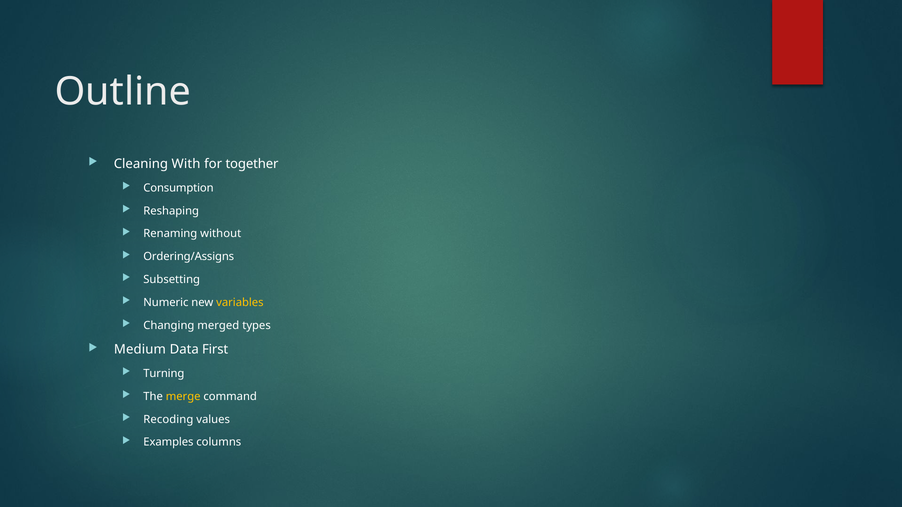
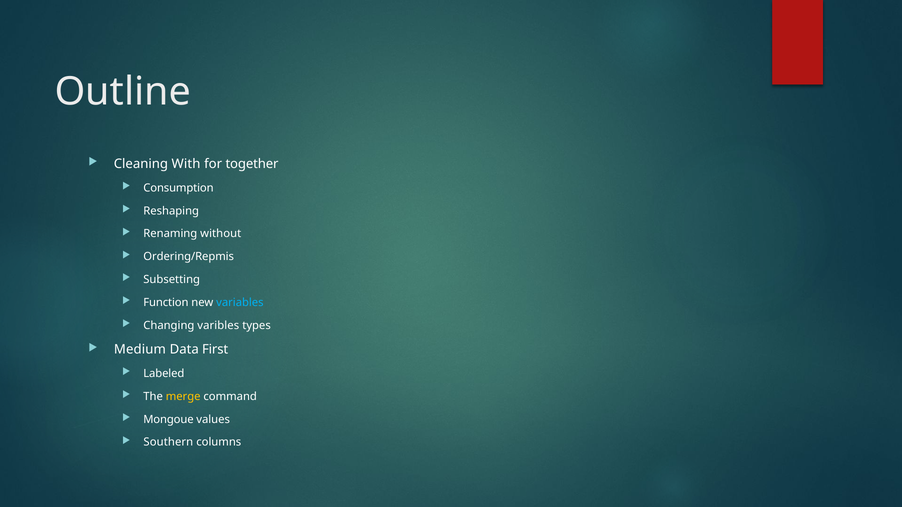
Ordering/Assigns: Ordering/Assigns -> Ordering/Repmis (189, 257)
Numeric: Numeric -> Function (166, 303)
variables colour: yellow -> light blue (240, 303)
merged: merged -> varibles (218, 326)
Turning: Turning -> Labeled (164, 374)
Recoding: Recoding -> Mongoue (168, 420)
Examples: Examples -> Southern (168, 443)
